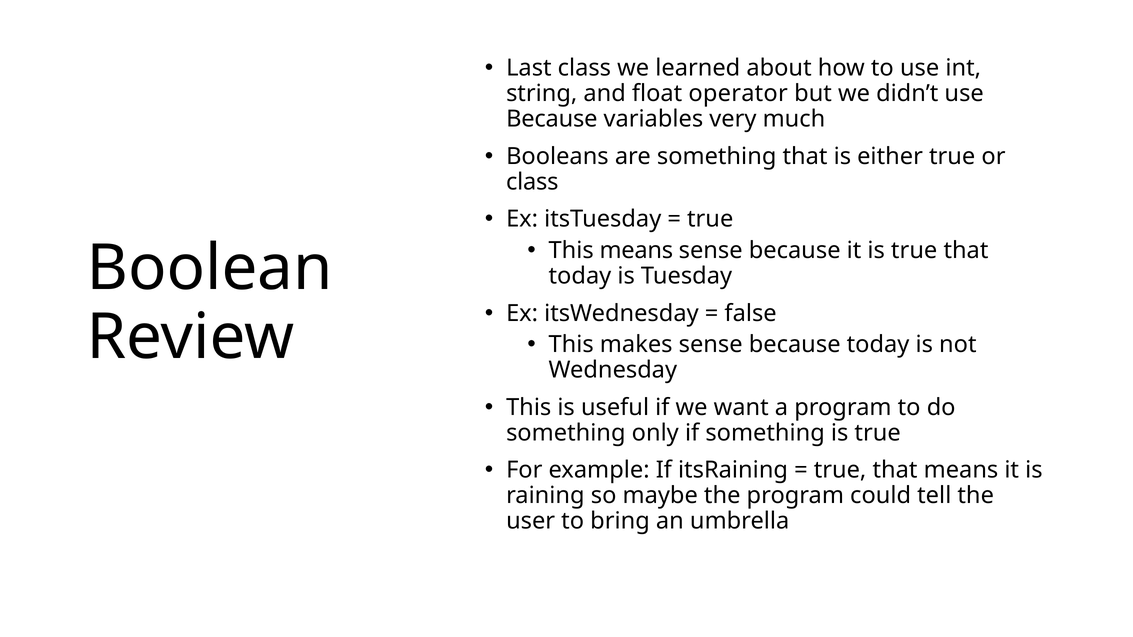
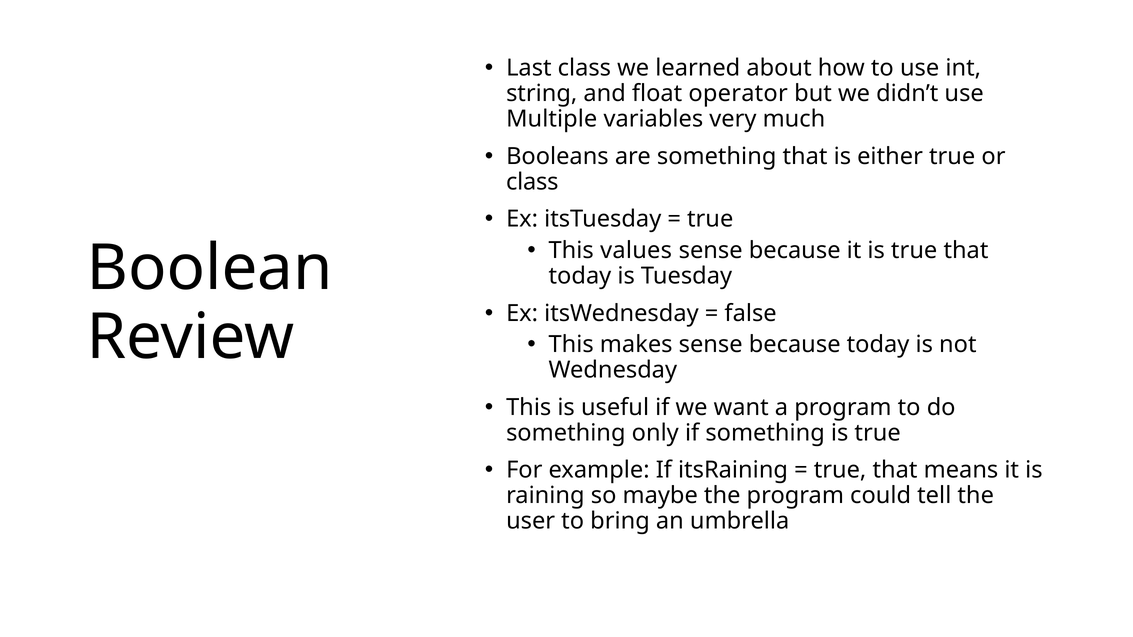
Because: Because -> Multiple (552, 119)
This means: means -> values (636, 251)
